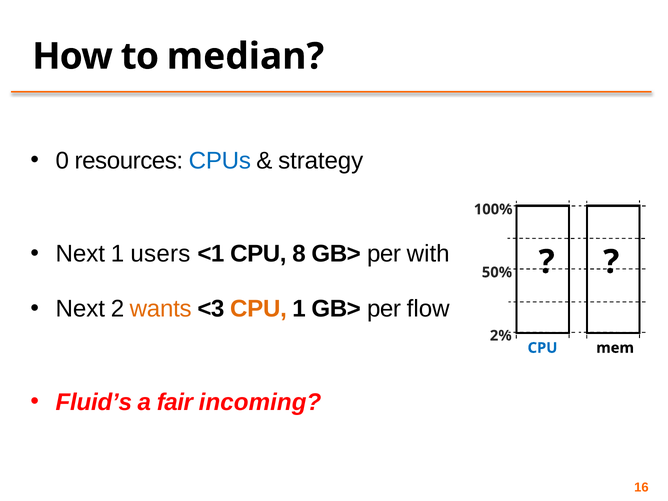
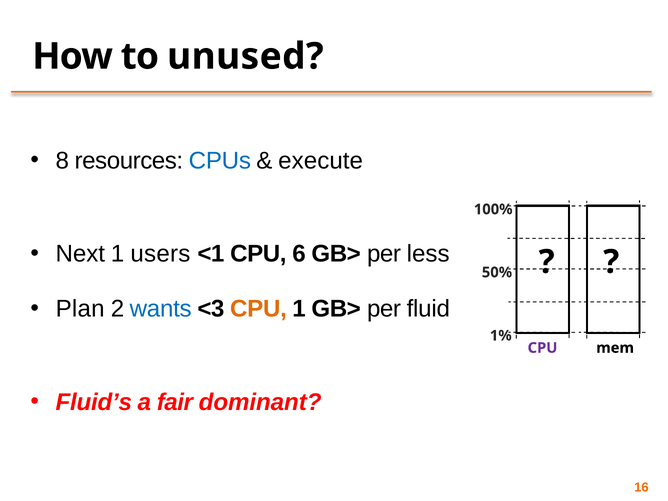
median: median -> unused (245, 56)
0: 0 -> 8 (62, 161)
strategy: strategy -> execute (321, 161)
8: 8 -> 6 (299, 254)
with: with -> less (428, 254)
Next: Next -> Plan (80, 309)
wants colour: orange -> blue (161, 309)
flow: flow -> fluid (428, 309)
2%: 2% -> 1% (501, 336)
CPU colour: blue -> purple (542, 348)
incoming: incoming -> dominant (260, 402)
